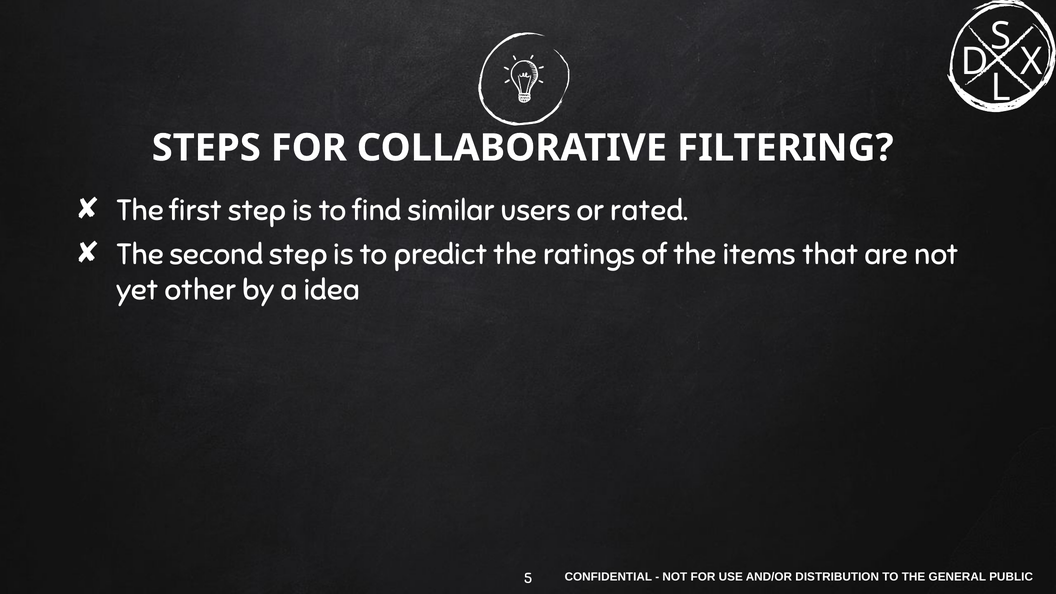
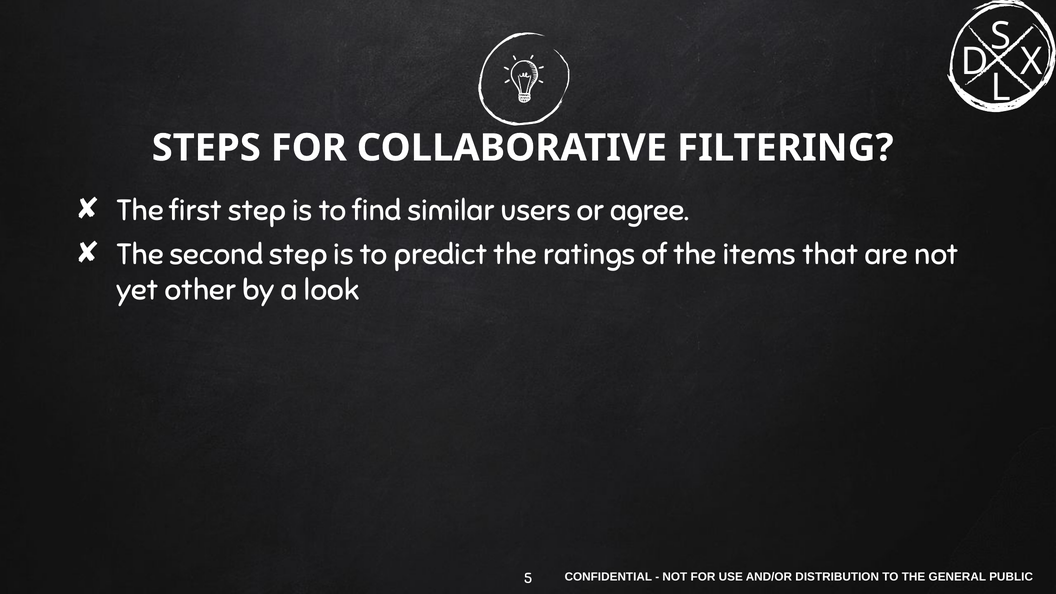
rated: rated -> agree (650, 211)
idea: idea -> look (332, 290)
